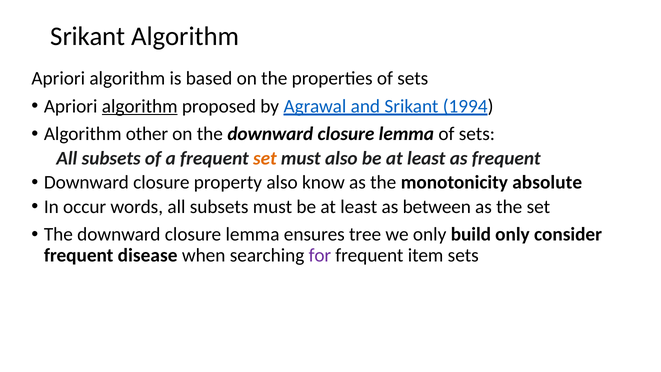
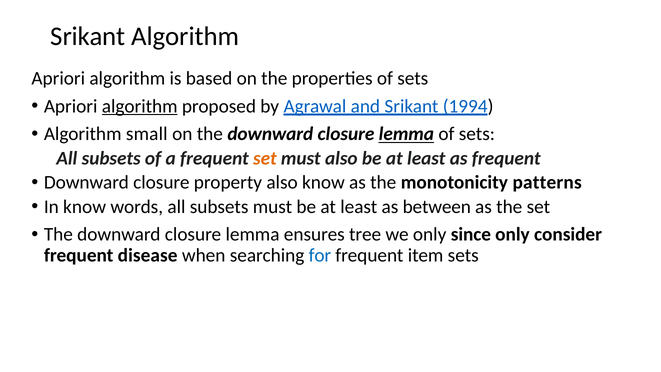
other: other -> small (147, 134)
lemma underline: none -> present (406, 134)
absolute: absolute -> patterns (547, 182)
In occur: occur -> know (85, 207)
build: build -> since (471, 234)
for colour: purple -> blue (320, 255)
